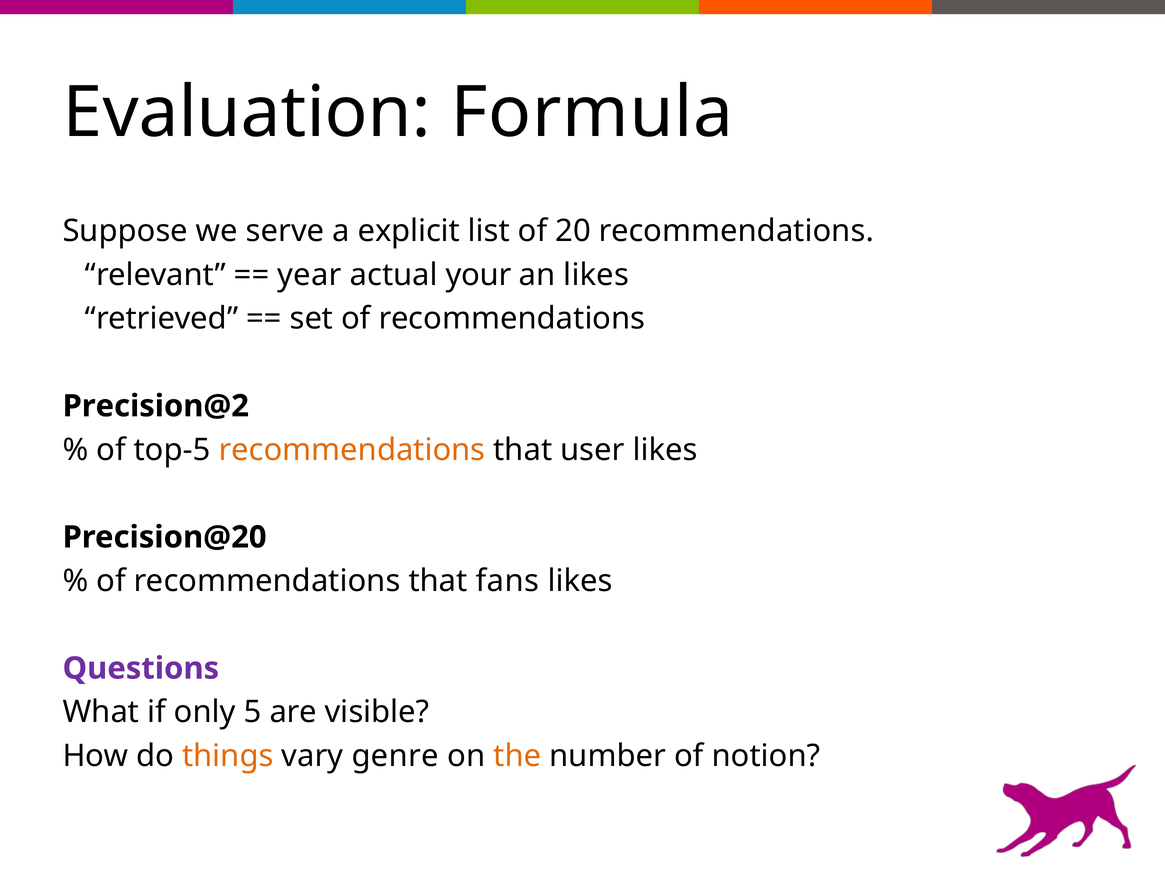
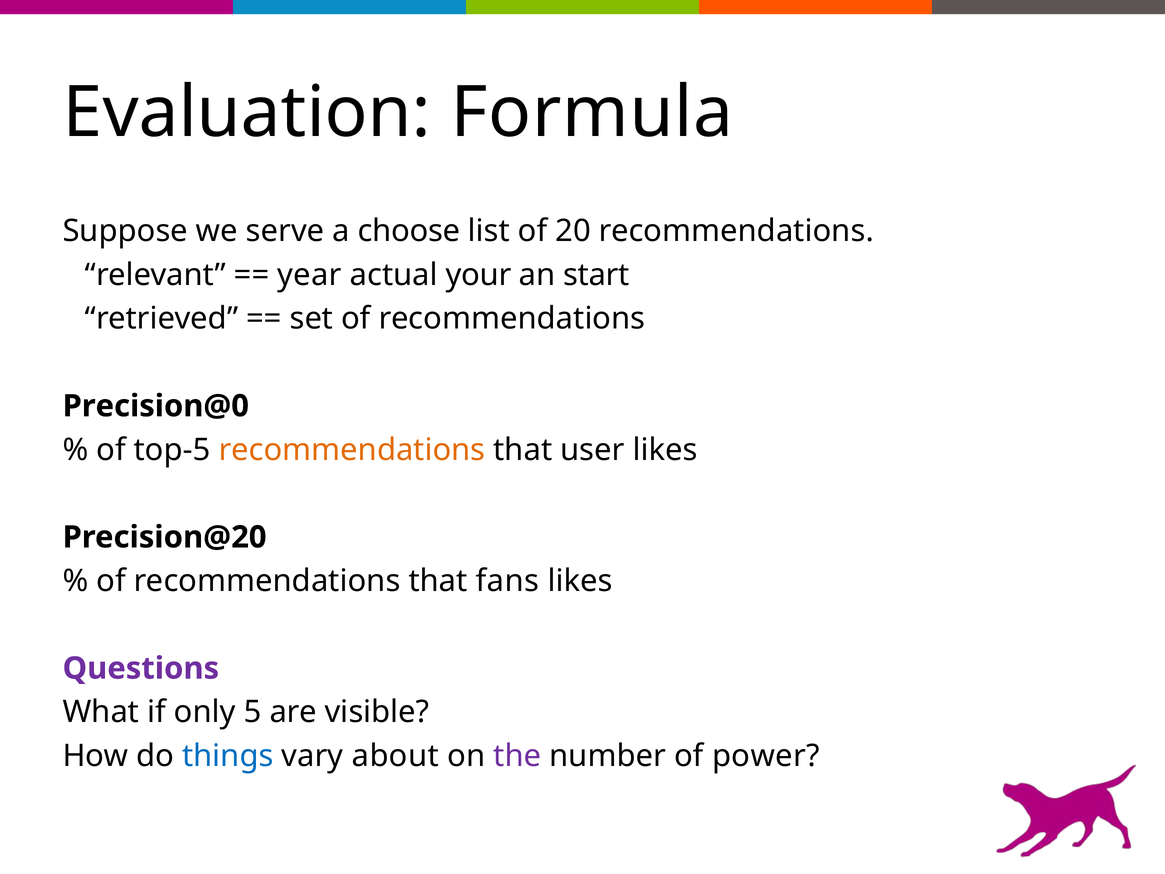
explicit: explicit -> choose (409, 231)
an likes: likes -> start (596, 275)
Precision@2: Precision@2 -> Precision@0 (156, 406)
things colour: orange -> blue (228, 756)
genre: genre -> about (395, 756)
the colour: orange -> purple (517, 756)
notion: notion -> power (766, 756)
